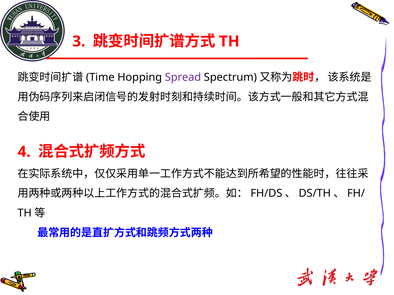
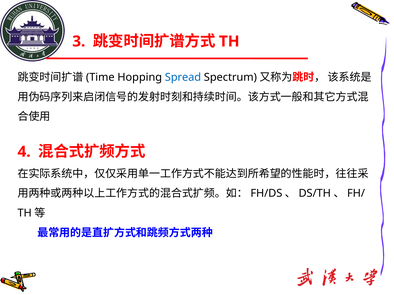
Spread colour: purple -> blue (183, 77)
